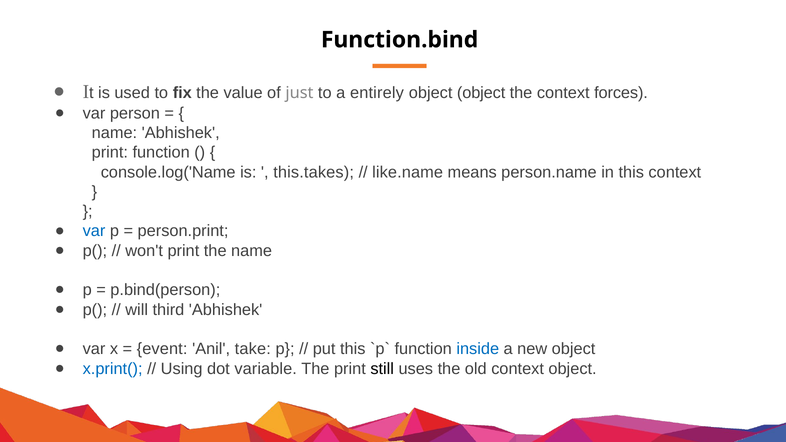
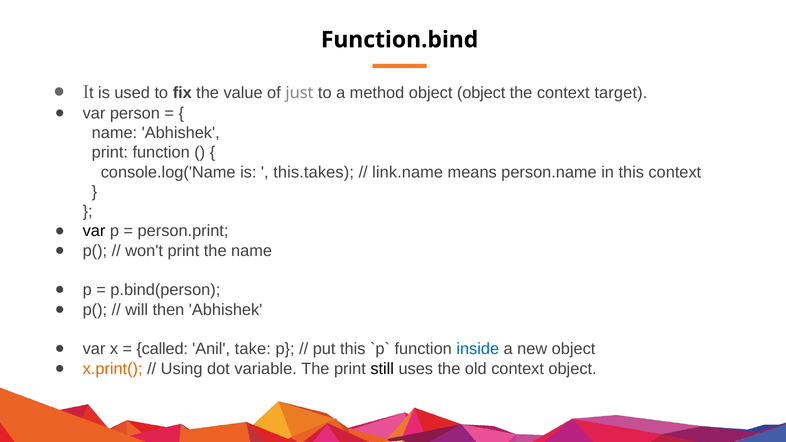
entirely: entirely -> method (377, 93)
forces: forces -> target (621, 93)
like.name: like.name -> link.name (408, 172)
var colour: blue -> black (94, 231)
third: third -> then (168, 310)
event: event -> called (162, 349)
x.print( colour: blue -> orange (113, 369)
